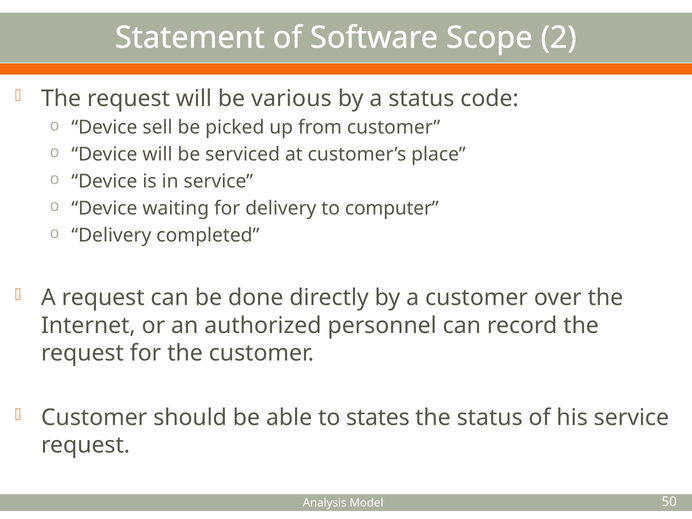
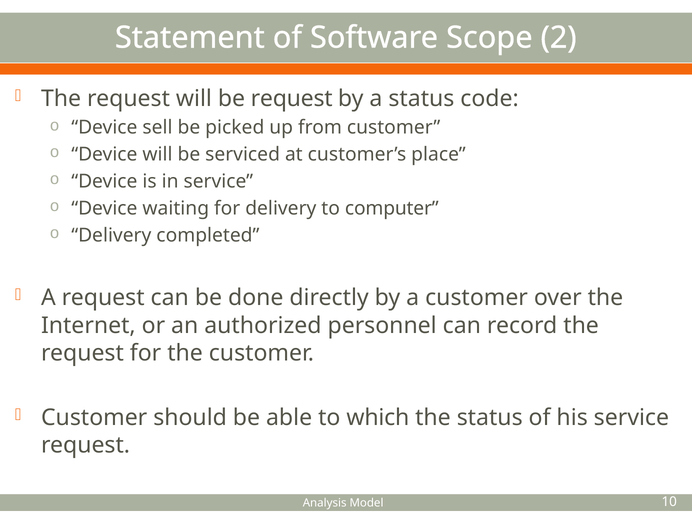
be various: various -> request (292, 99)
states: states -> which (378, 418)
50: 50 -> 10 (669, 502)
